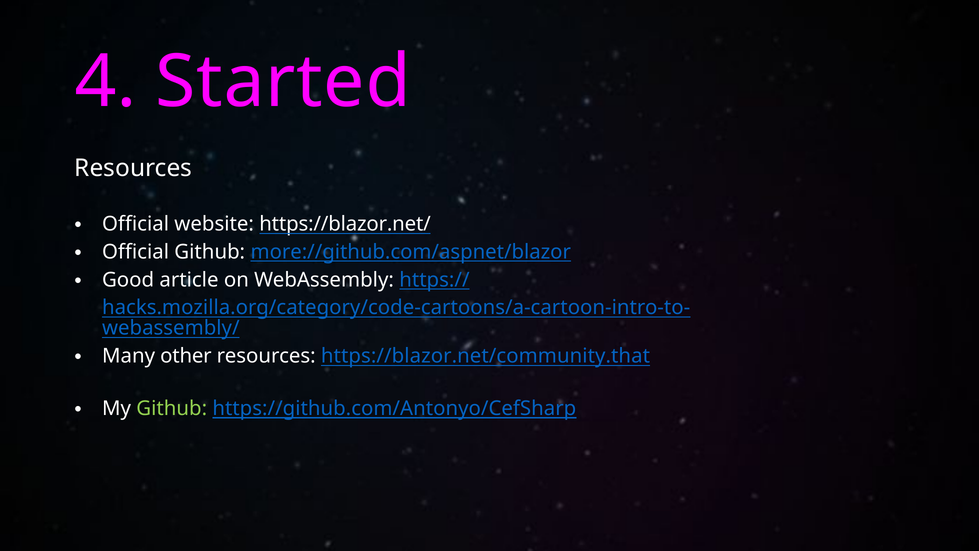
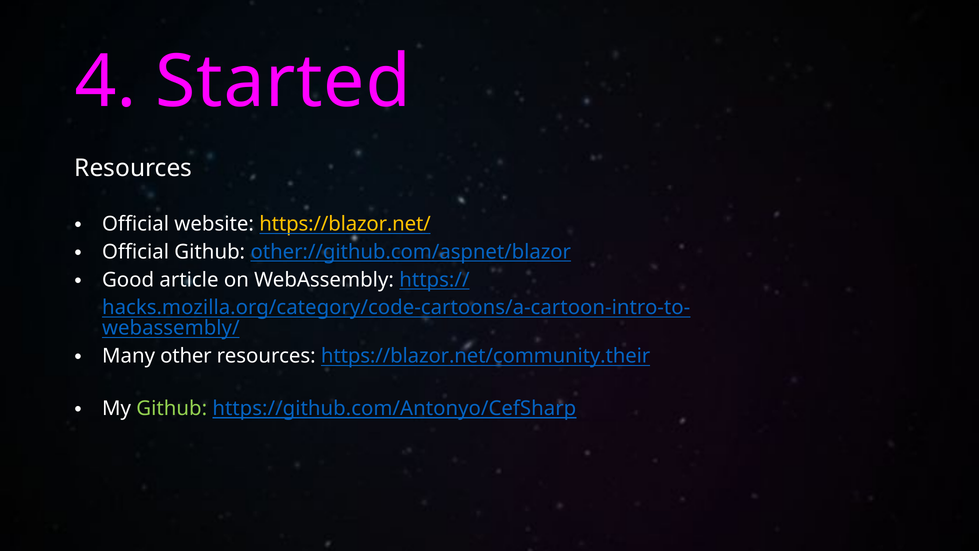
https://blazor.net/ colour: white -> yellow (345, 224)
more://github.com/aspnet/blazor: more://github.com/aspnet/blazor -> other://github.com/aspnet/blazor (411, 252)
https://blazor.net/community.that: https://blazor.net/community.that -> https://blazor.net/community.their (486, 356)
